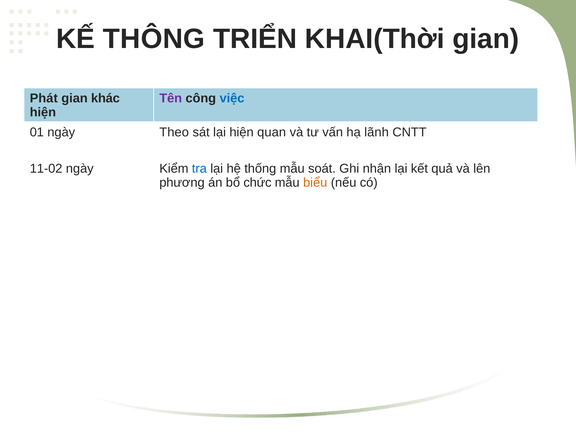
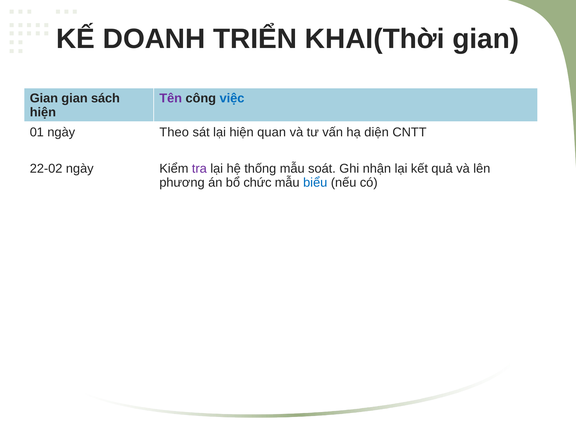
THÔNG: THÔNG -> DOANH (154, 39)
Phát: Phát -> Gian (44, 98)
khác: khác -> sách (105, 98)
lãnh: lãnh -> diện (377, 132)
11-02: 11-02 -> 22-02 (46, 168)
tra colour: blue -> purple (199, 168)
biểu colour: orange -> blue (315, 183)
